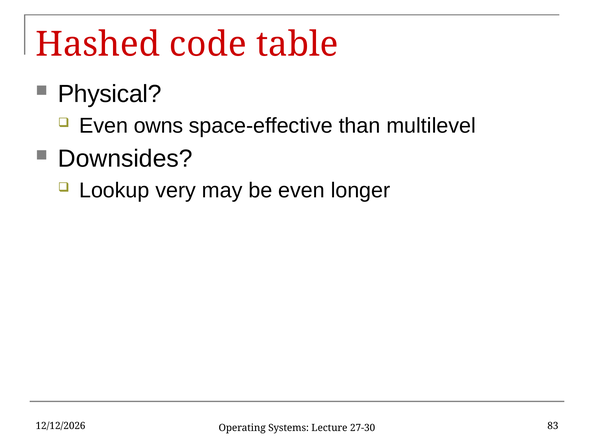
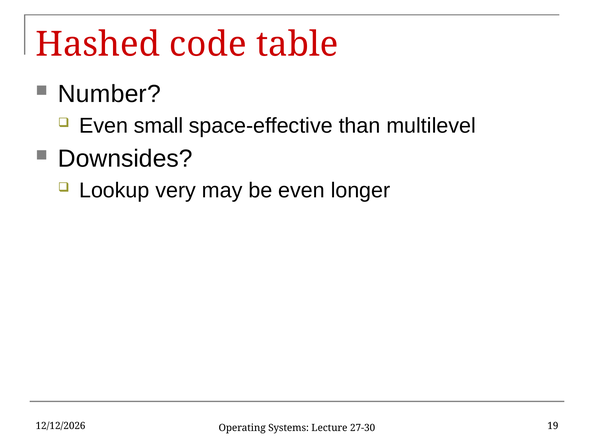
Physical: Physical -> Number (109, 94)
owns: owns -> small (159, 126)
83: 83 -> 19 (553, 425)
